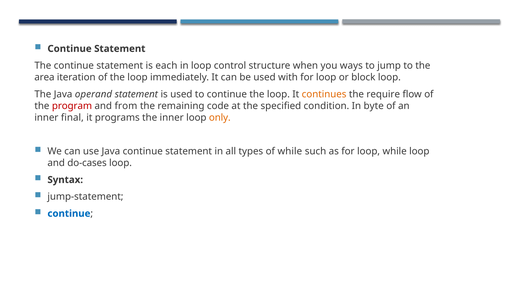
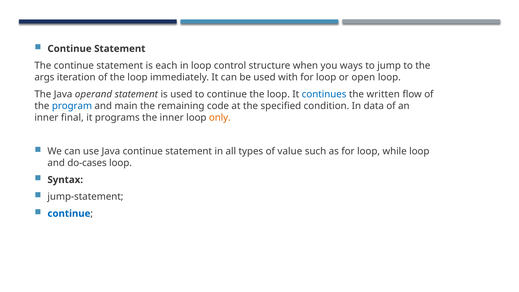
area: area -> args (44, 77)
block: block -> open (363, 77)
continues colour: orange -> blue (324, 94)
require: require -> written (383, 94)
program colour: red -> blue (72, 106)
from: from -> main (126, 106)
byte: byte -> data (374, 106)
of while: while -> value (290, 151)
